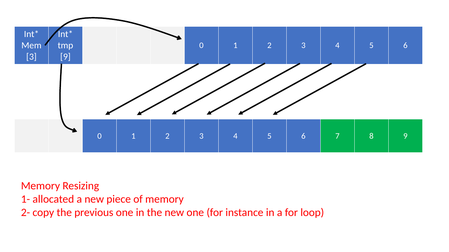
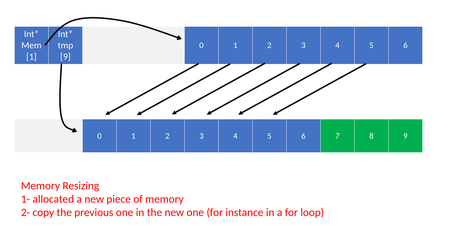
3: 3 -> 1 (31, 57)
